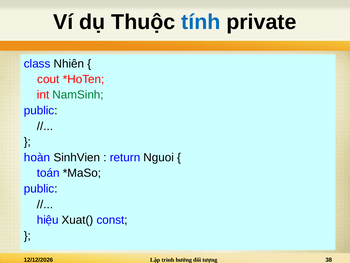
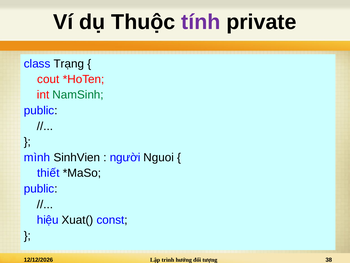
tính colour: blue -> purple (201, 22)
Nhiên: Nhiên -> Trạng (69, 64)
hoàn: hoàn -> mình (37, 157)
return: return -> người (125, 157)
toán: toán -> thiết (48, 173)
